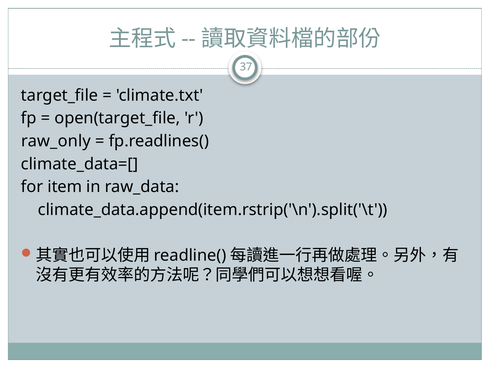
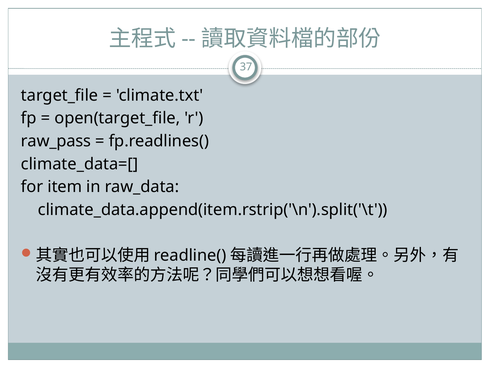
raw_only: raw_only -> raw_pass (56, 141)
